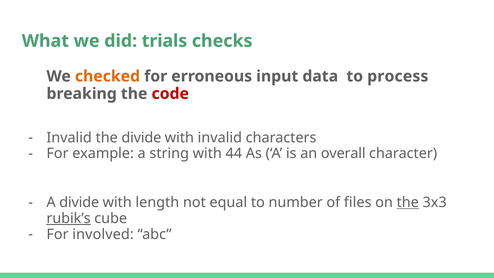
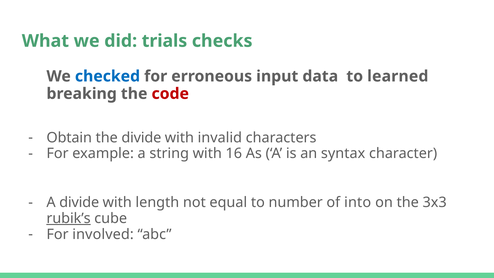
checked colour: orange -> blue (107, 76)
process: process -> learned (398, 76)
Invalid: Invalid -> Obtain (69, 138)
44: 44 -> 16 (234, 153)
overall: overall -> syntax (343, 153)
files: files -> into (358, 202)
the underline: present -> none (408, 202)
